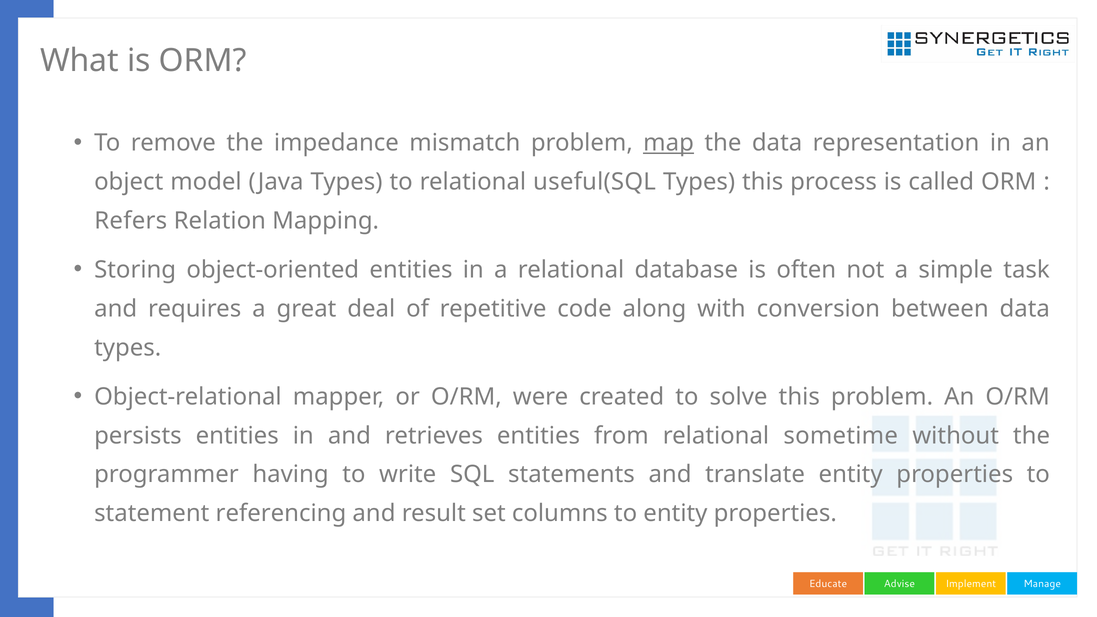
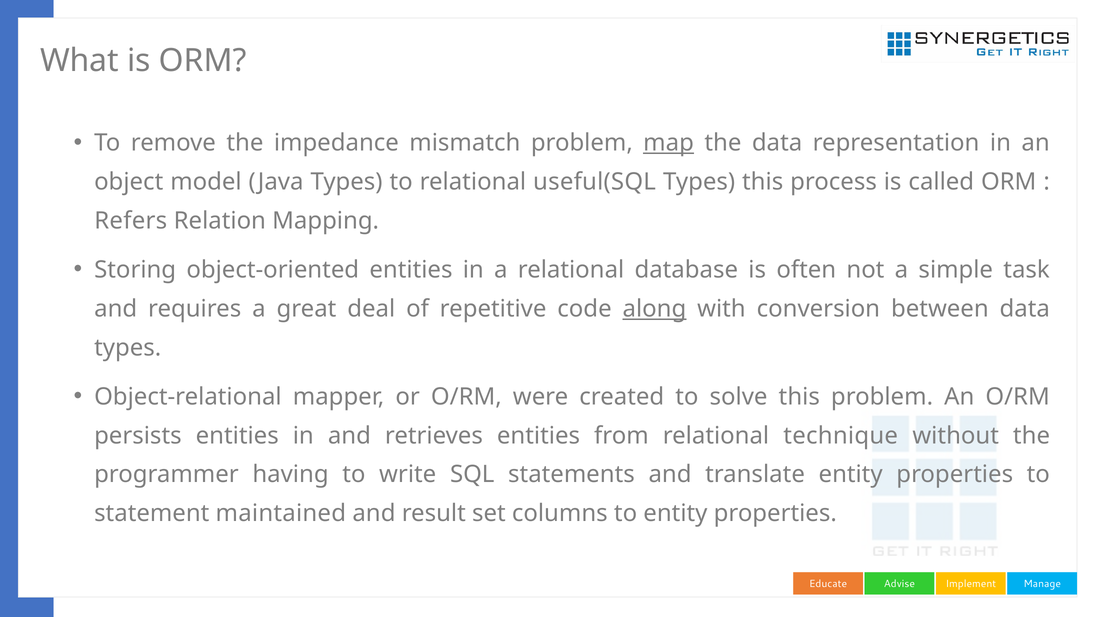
along underline: none -> present (654, 309)
sometime: sometime -> technique (841, 436)
referencing: referencing -> maintained (281, 513)
